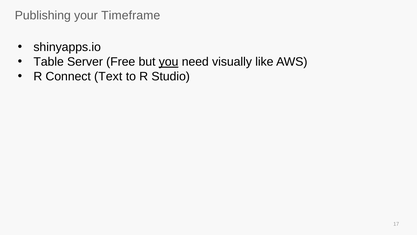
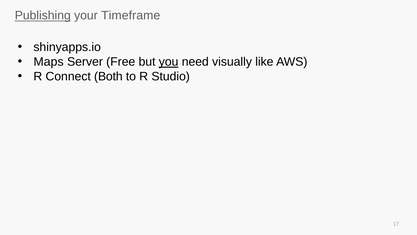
Publishing underline: none -> present (43, 16)
Table: Table -> Maps (49, 62)
Text: Text -> Both (108, 76)
